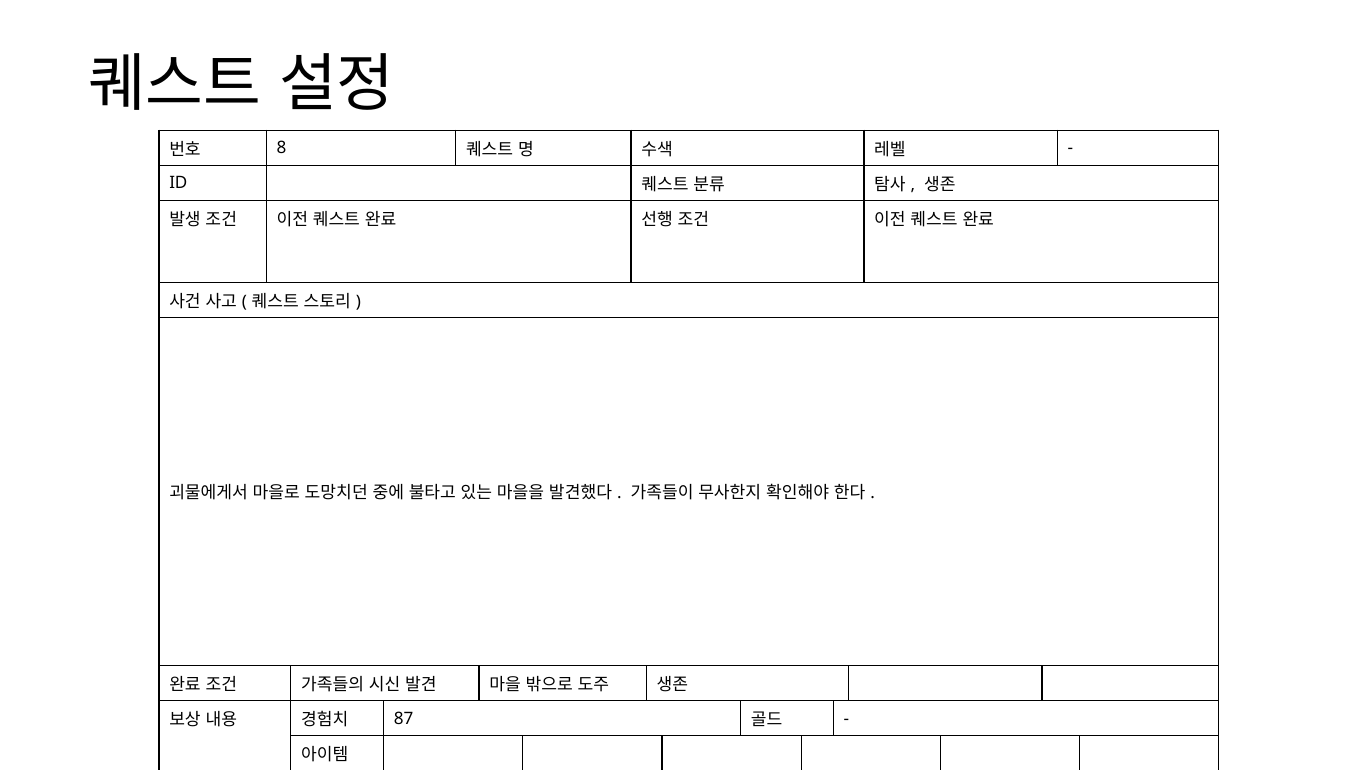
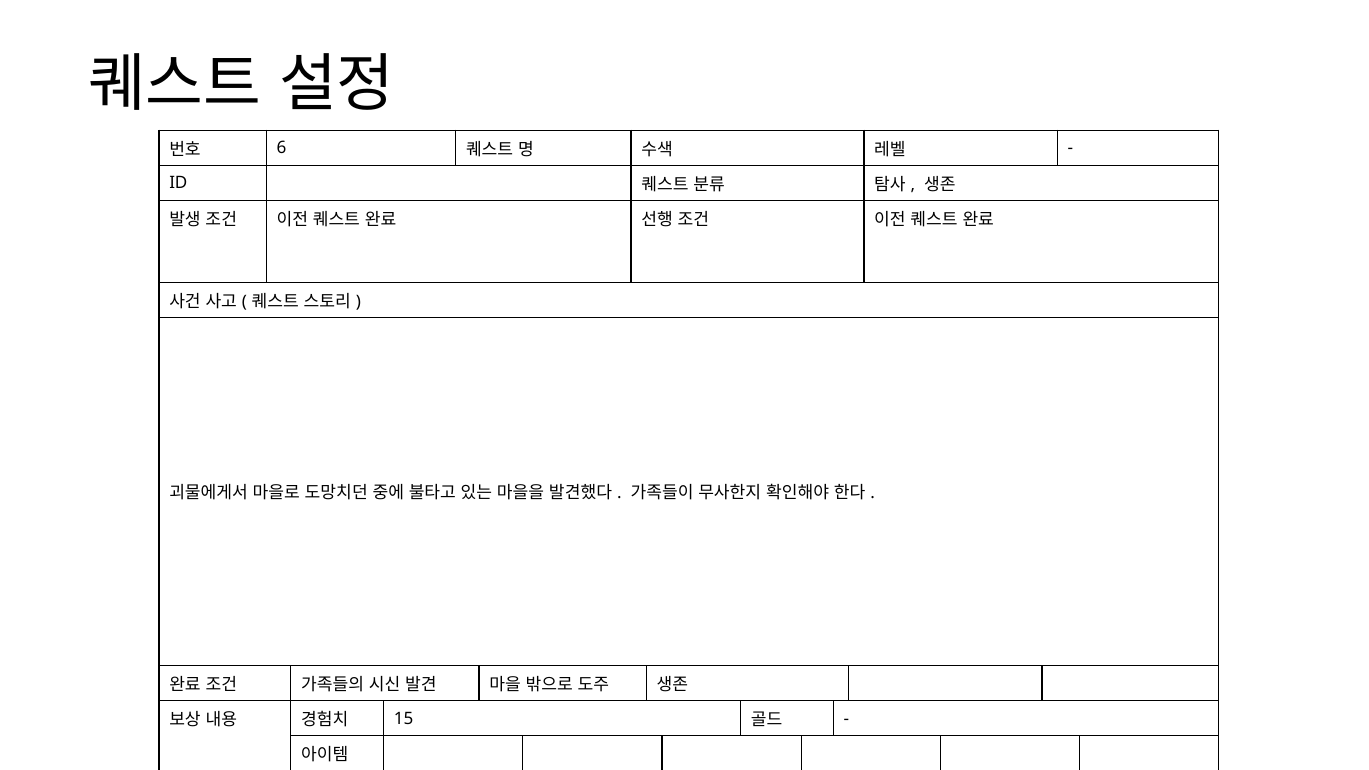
8: 8 -> 6 (281, 148)
87: 87 -> 15 (404, 719)
